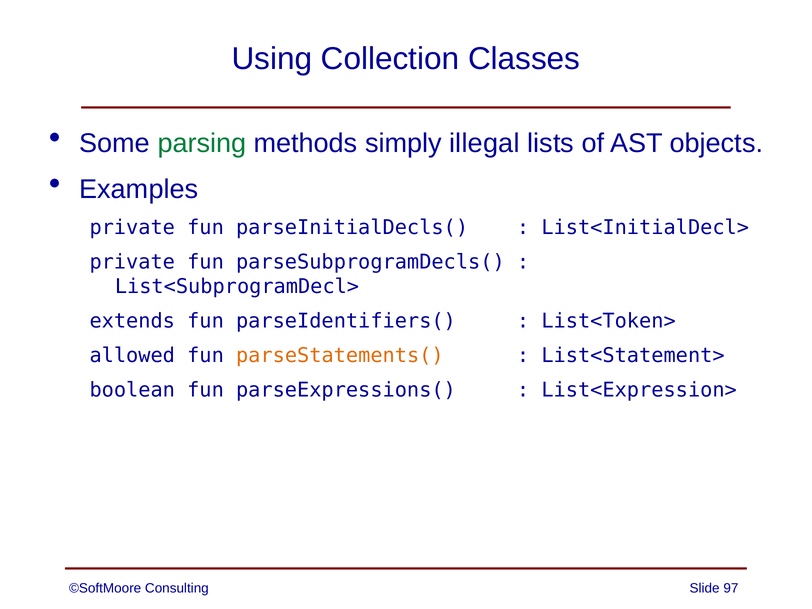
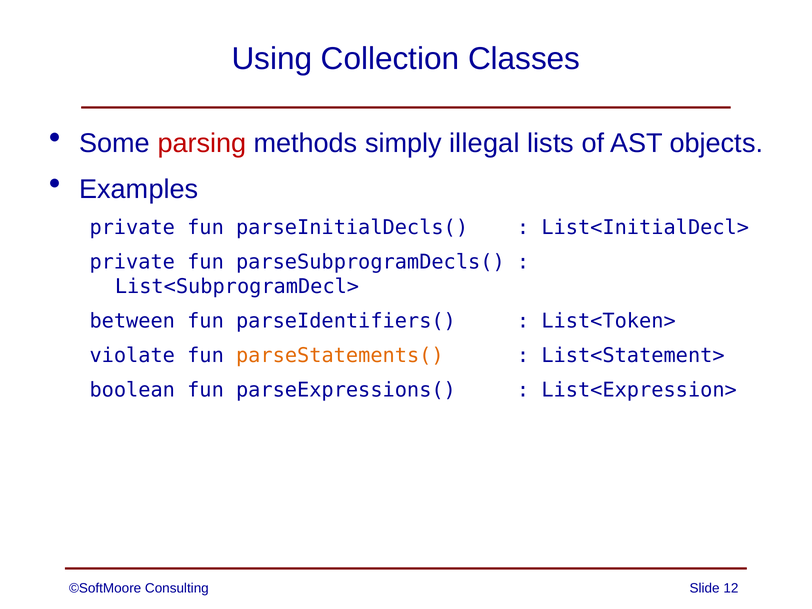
parsing colour: green -> red (202, 143)
extends: extends -> between (132, 321)
allowed: allowed -> violate (132, 355)
97: 97 -> 12 (731, 588)
